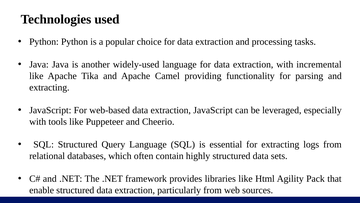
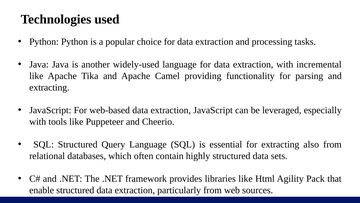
logs: logs -> also (311, 144)
